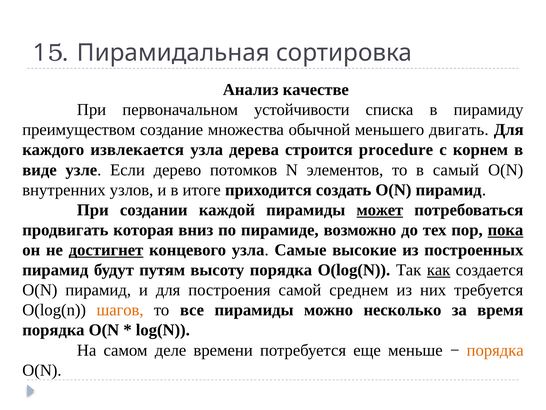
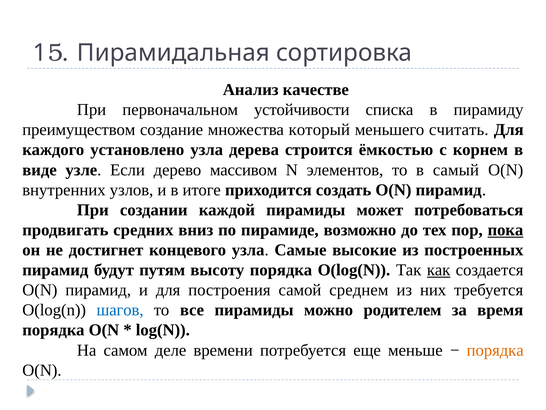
обычной: обычной -> который (319, 130)
двигать: двигать -> считать (459, 130)
извлекается: извлекается -> установлено (137, 150)
procedure: procedure -> ёмкостью (396, 150)
потомков: потомков -> массивом (244, 170)
может underline: present -> none (380, 210)
которая: которая -> средних (143, 230)
достигнет underline: present -> none (106, 250)
шагов colour: orange -> blue (120, 310)
несколько: несколько -> родителем (403, 310)
